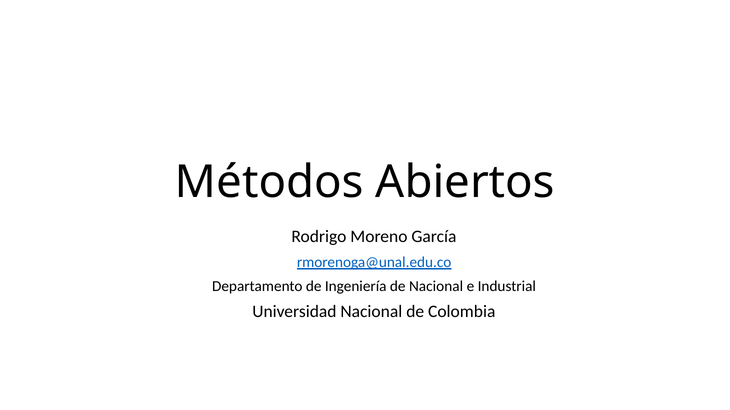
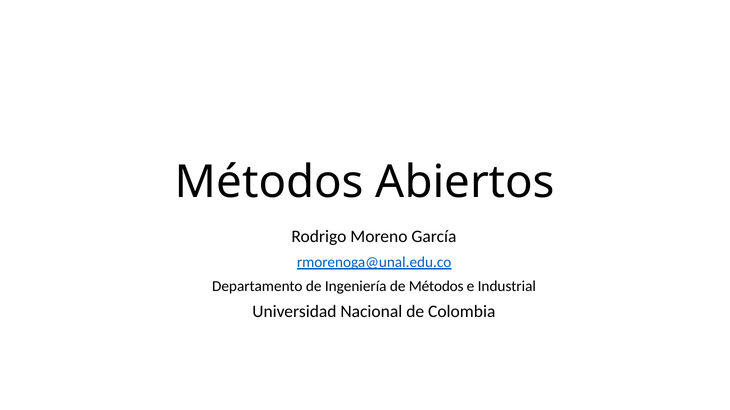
de Nacional: Nacional -> Métodos (436, 287)
